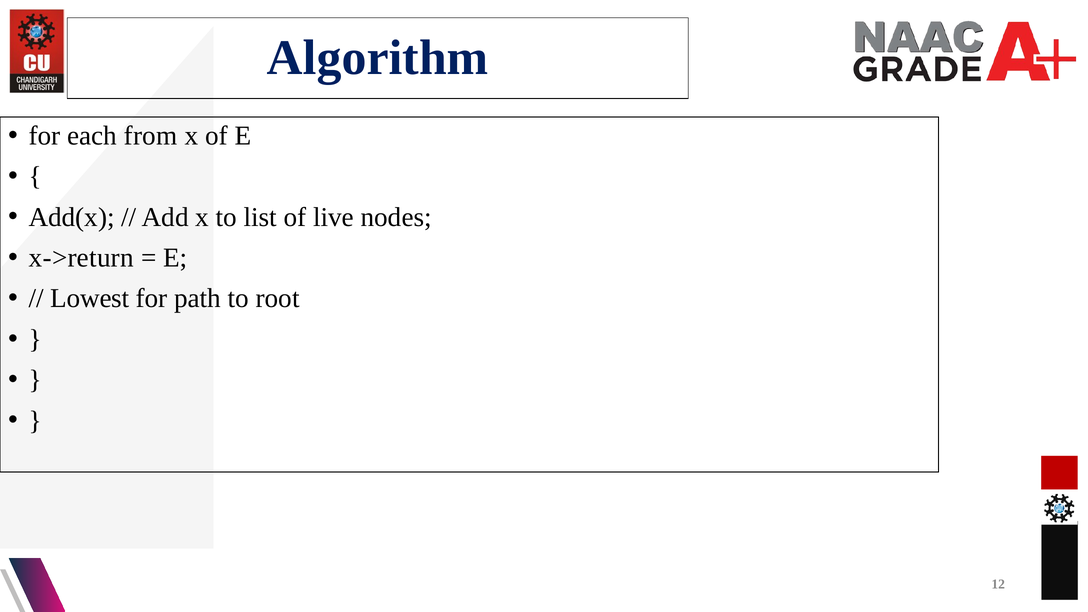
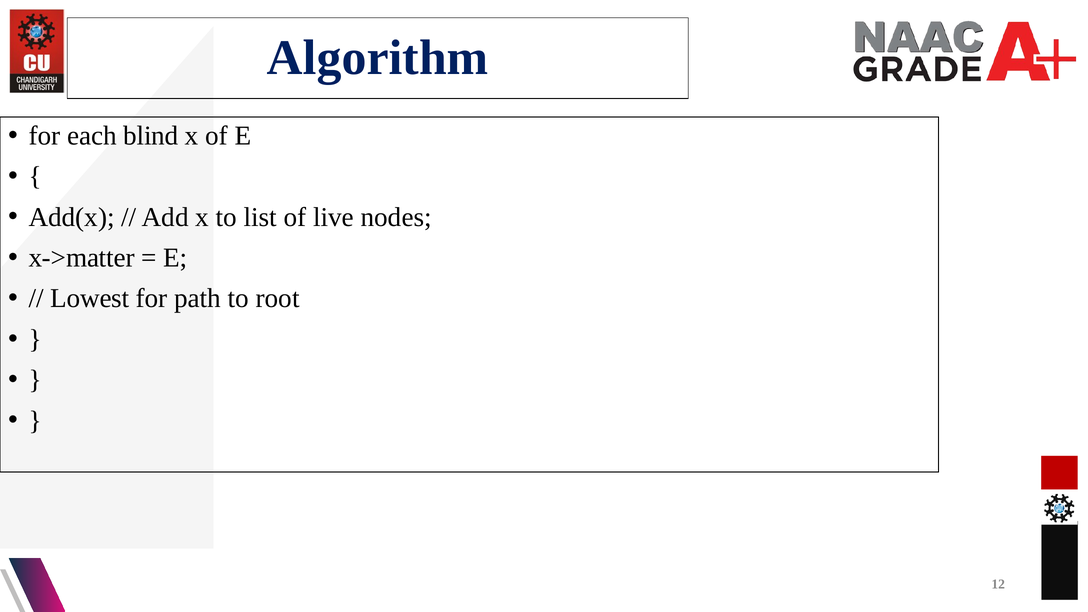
from: from -> blind (151, 136)
x->return: x->return -> x->matter (82, 258)
